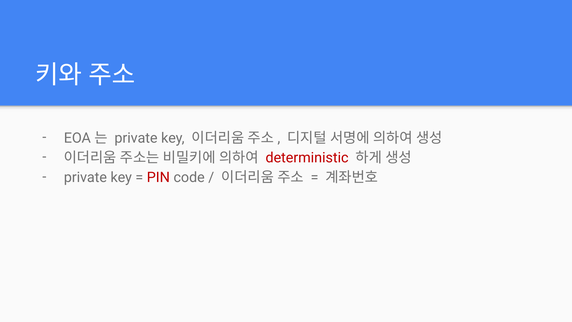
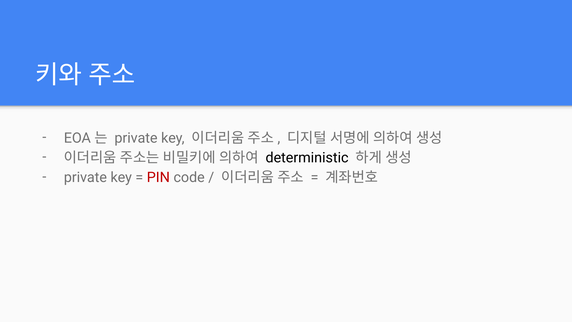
deterministic colour: red -> black (307, 158)
